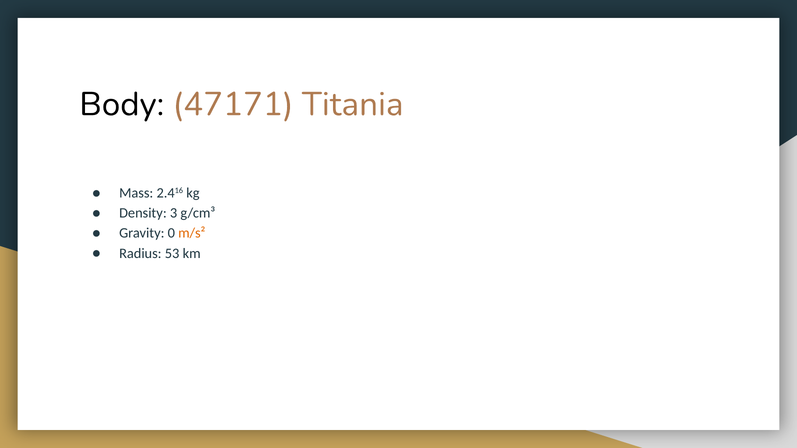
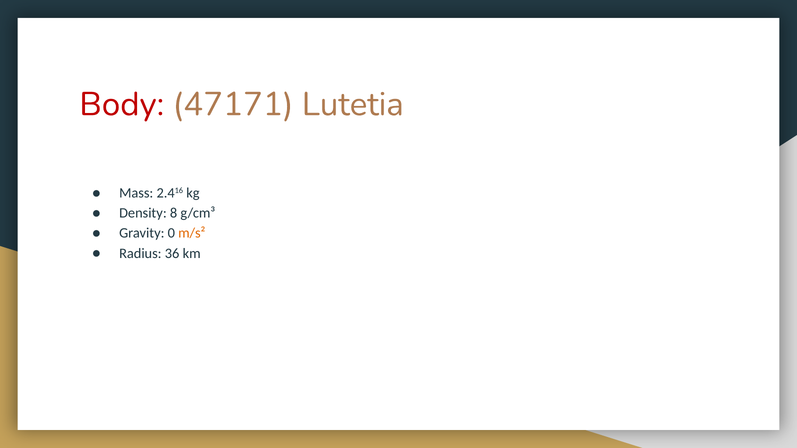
Body colour: black -> red (122, 104)
Titania: Titania -> Lutetia (353, 104)
3: 3 -> 8 (174, 213)
53: 53 -> 36 (172, 253)
